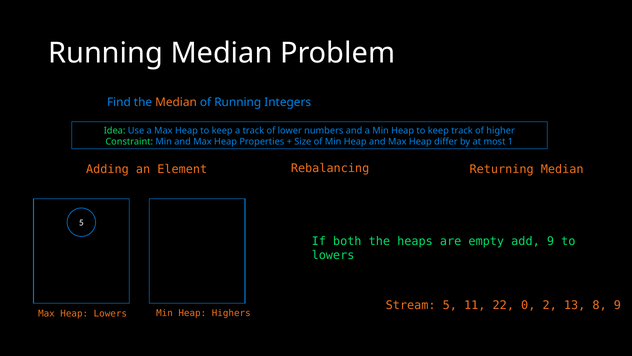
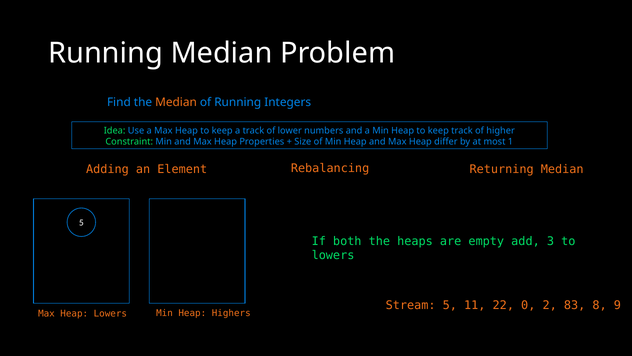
add 9: 9 -> 3 (550, 241)
13: 13 -> 83 (575, 305)
